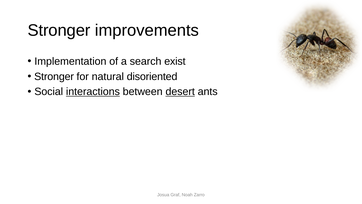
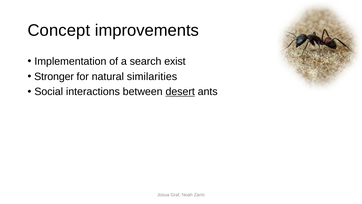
Stronger: Stronger -> Concept (59, 30)
disoriented: disoriented -> similarities (152, 76)
interactions underline: present -> none (93, 92)
